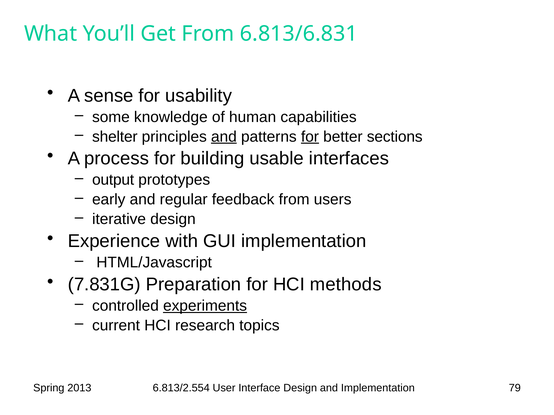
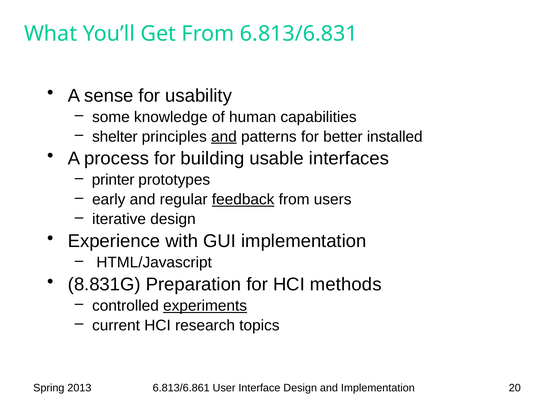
for underline: present -> none (310, 137)
sections: sections -> installed (395, 137)
output: output -> printer (113, 180)
feedback underline: none -> present (243, 200)
7.831G: 7.831G -> 8.831G (104, 285)
6.813/2.554: 6.813/2.554 -> 6.813/6.861 (181, 388)
79: 79 -> 20 (515, 388)
